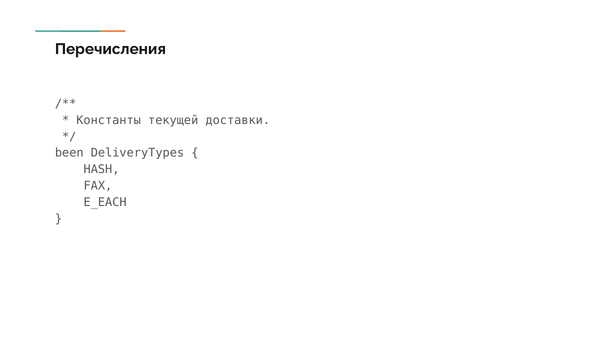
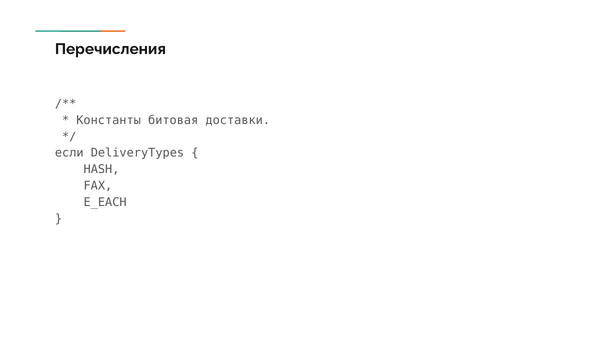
текущей: текущей -> битовая (173, 120)
been: been -> если (69, 153)
